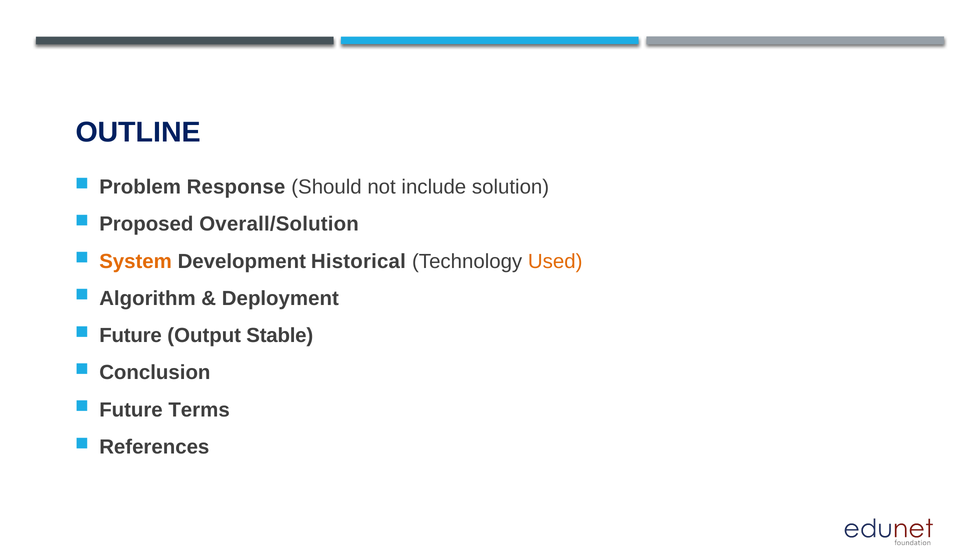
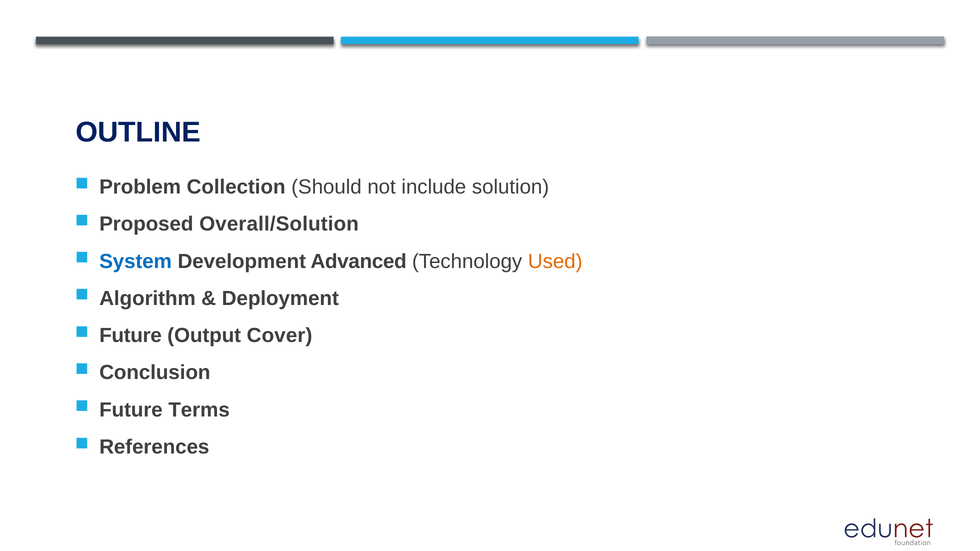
Response: Response -> Collection (236, 187)
System colour: orange -> blue (136, 261)
Historical: Historical -> Advanced (359, 261)
Stable: Stable -> Cover (280, 336)
